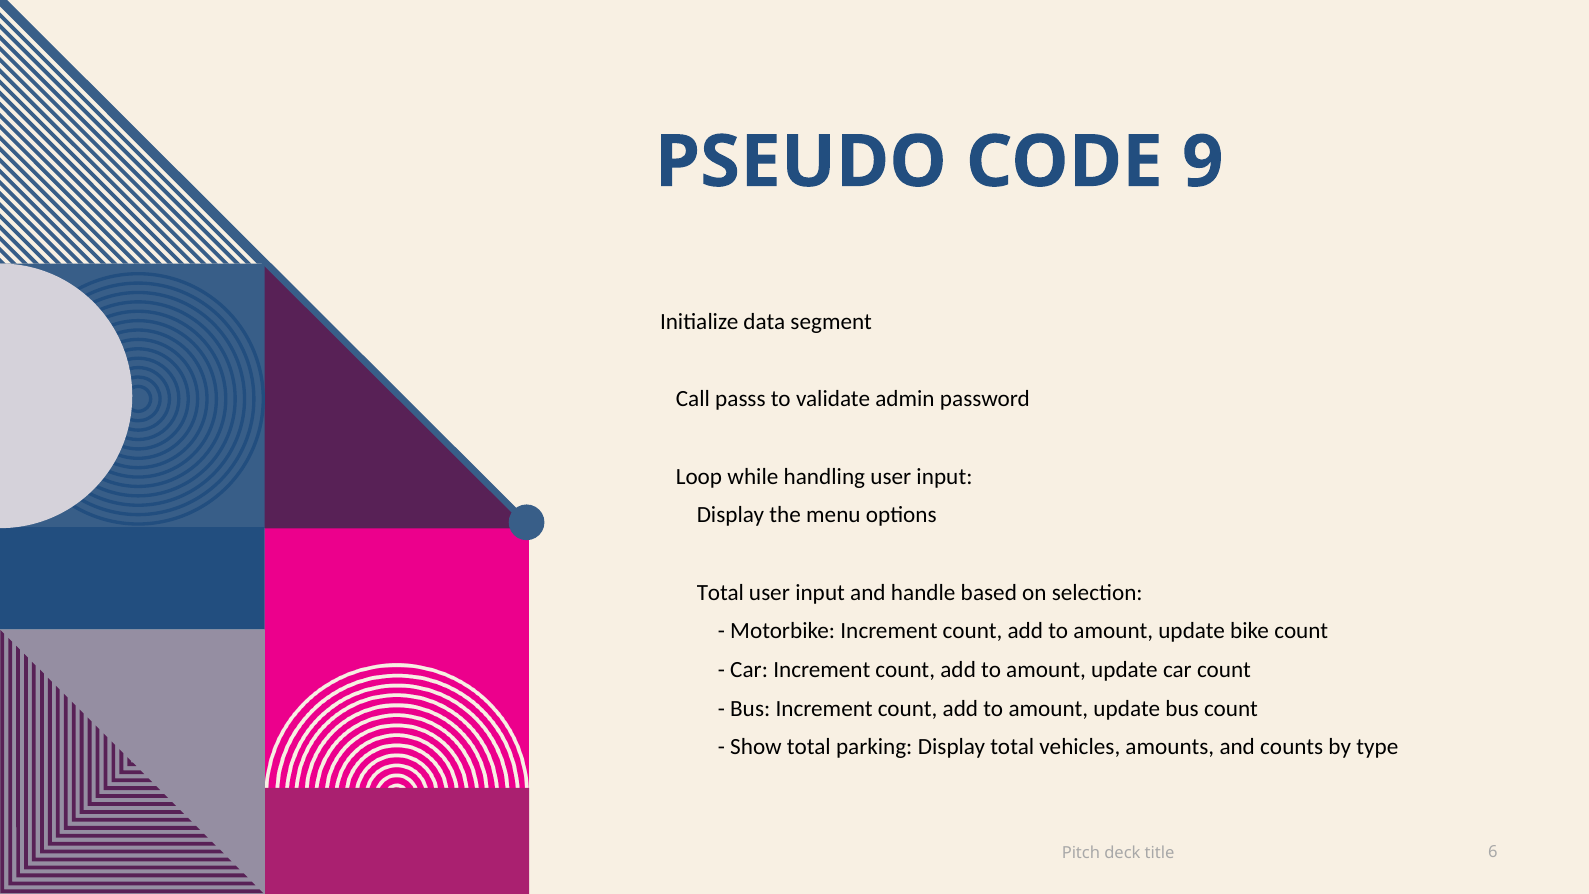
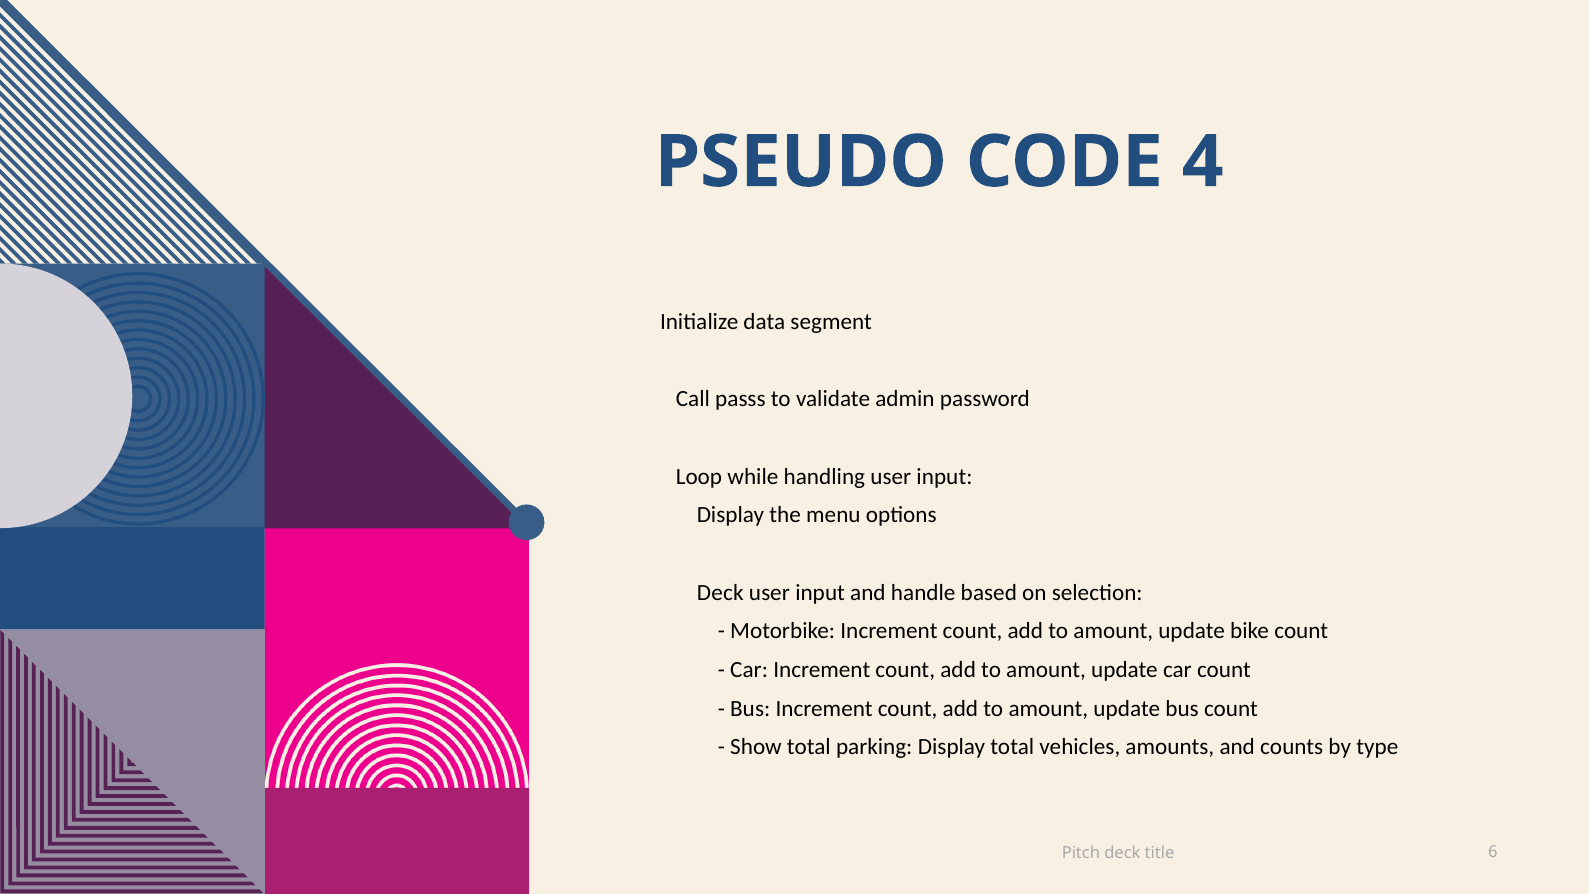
9: 9 -> 4 (1203, 162)
Total: Total -> Deck (720, 592)
